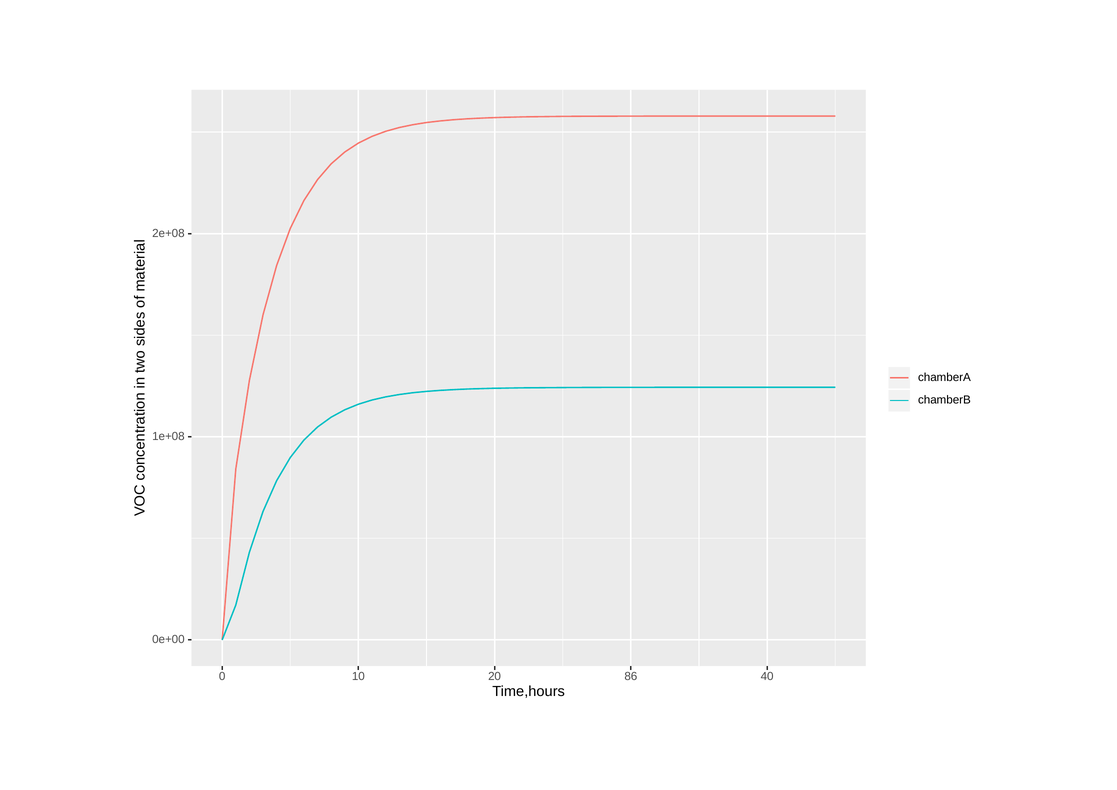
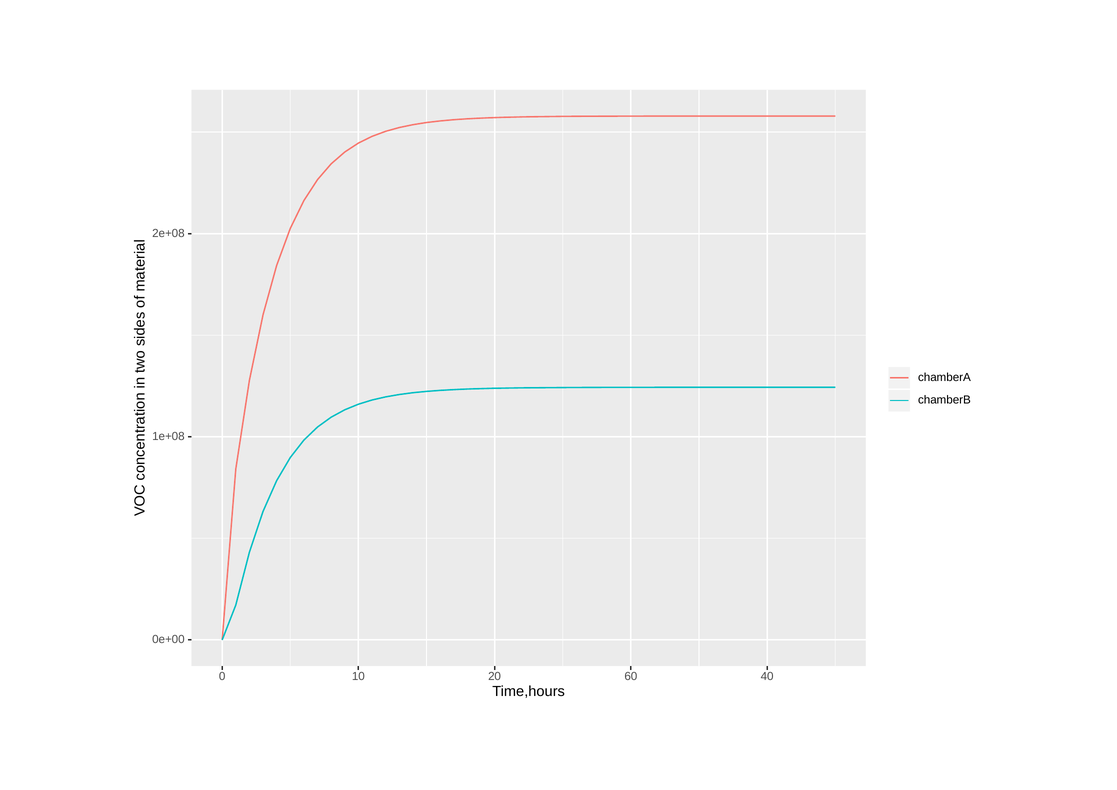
86: 86 -> 60 (631, 676)
